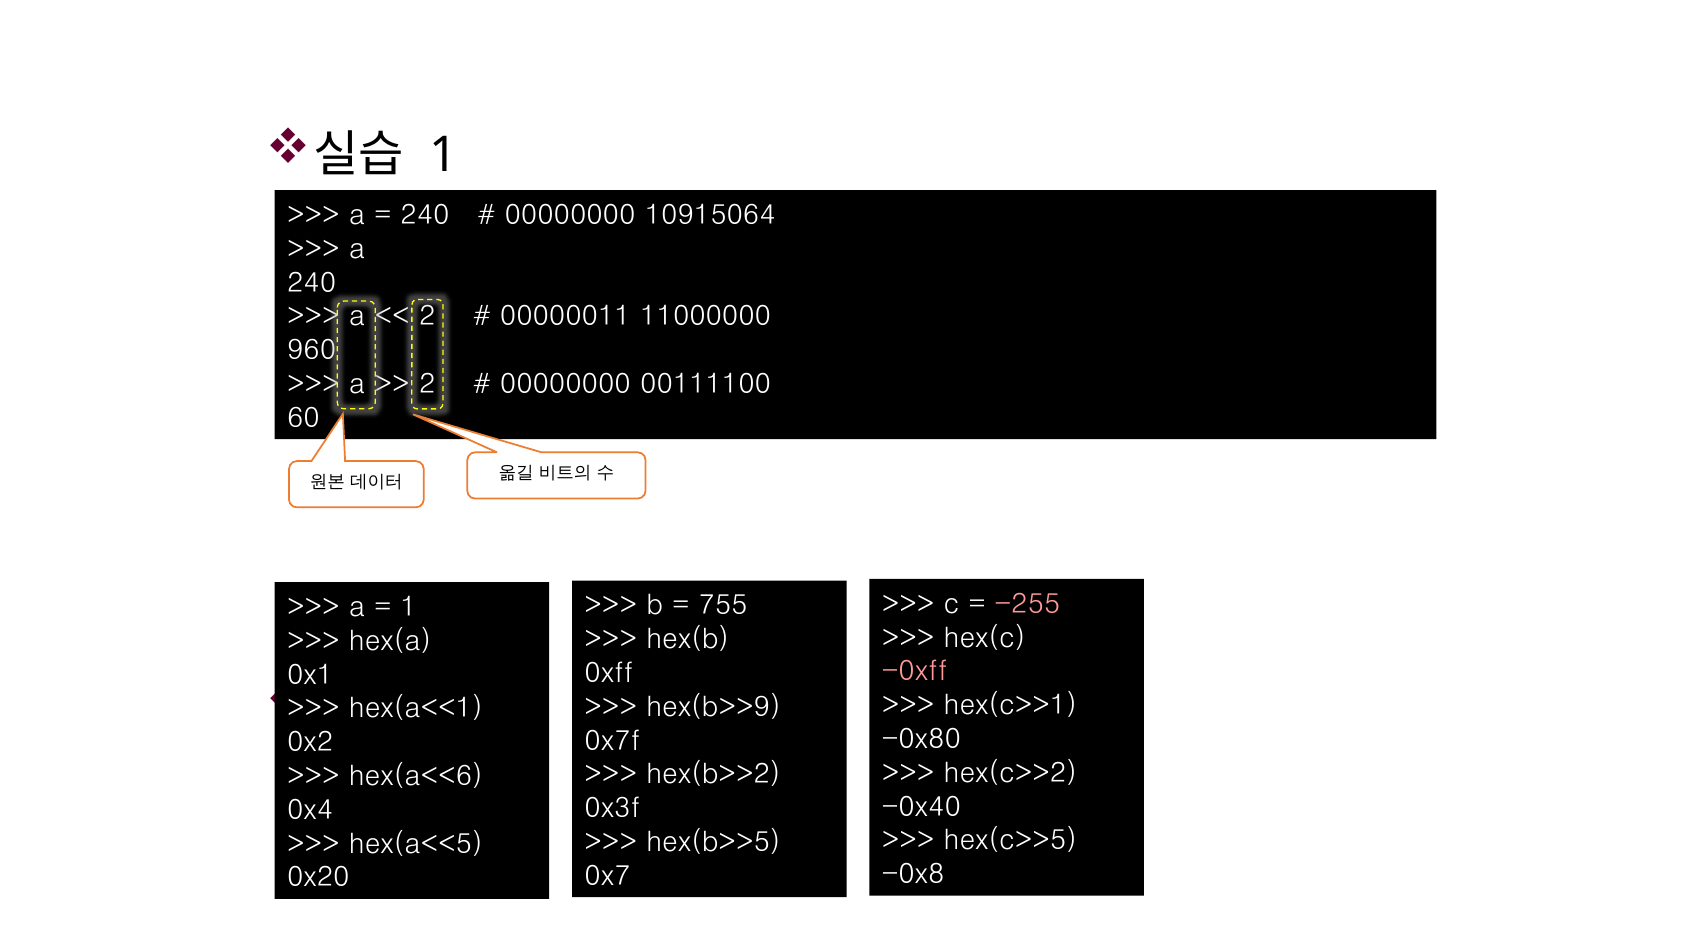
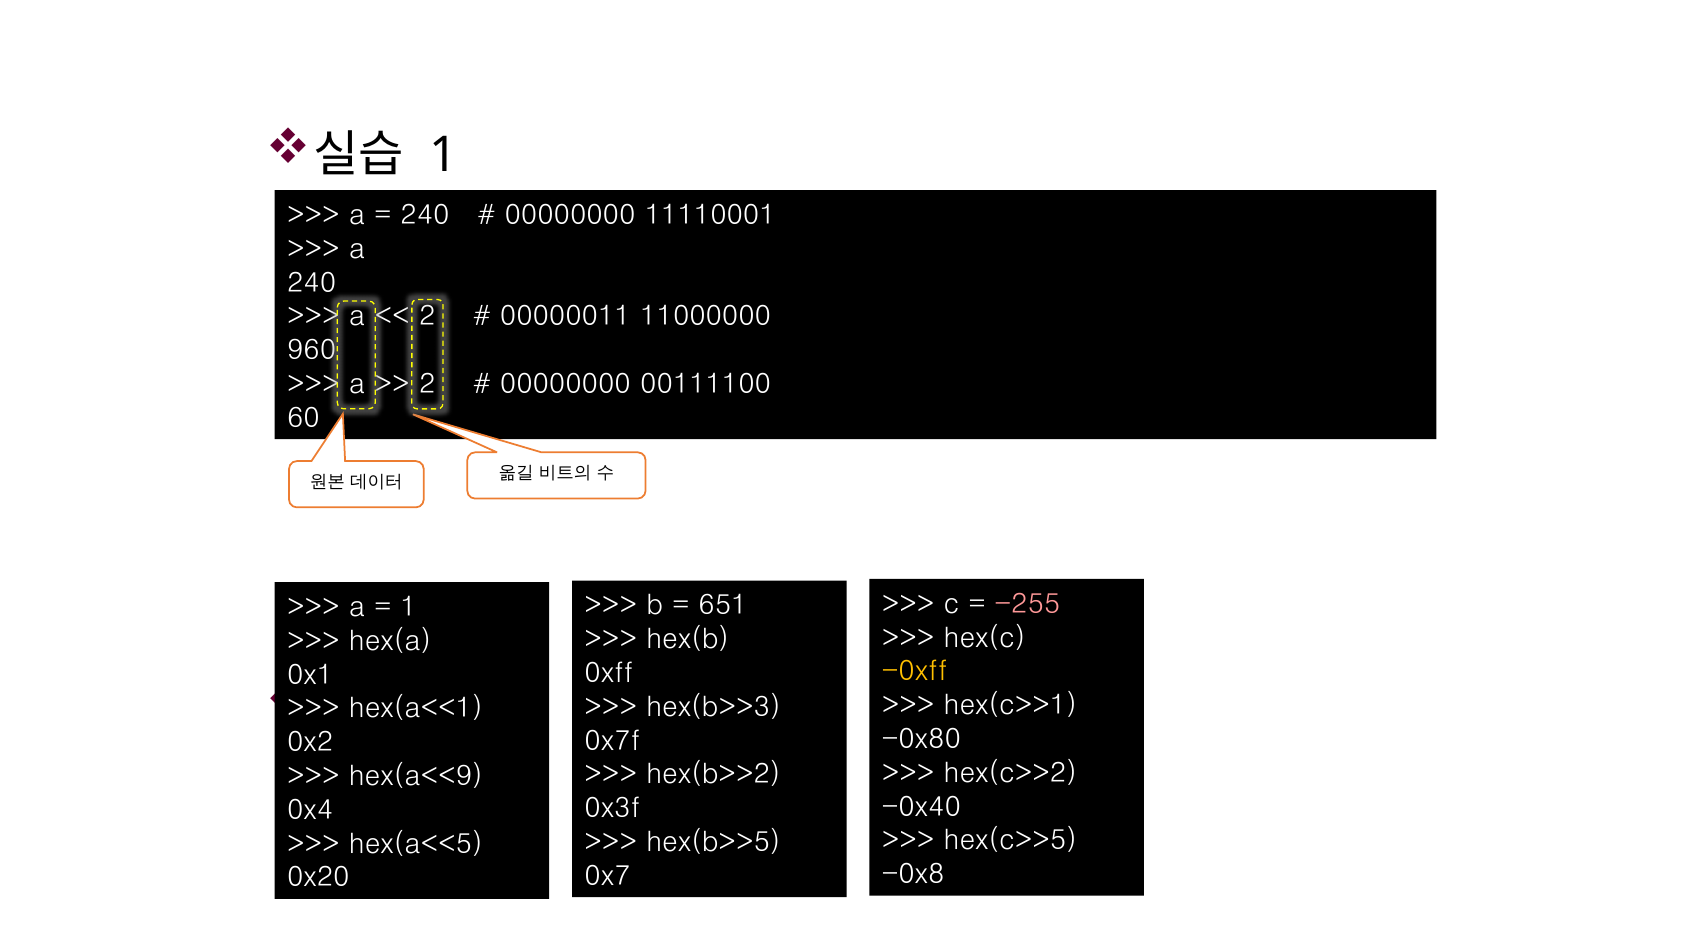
10915064: 10915064 -> 11110001 (710, 215)
755: 755 -> 651 (723, 605)
-0xff colour: pink -> yellow (915, 671)
hex(b>>9: hex(b>>9 -> hex(b>>3 (713, 707)
hex(a<<6: hex(a<<6 -> hex(a<<9 (416, 776)
